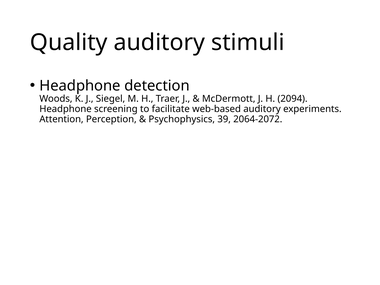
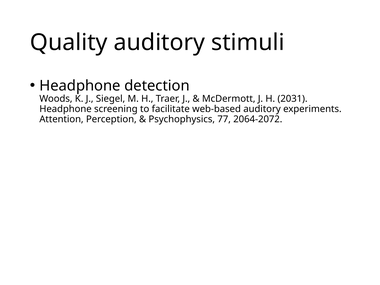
2094: 2094 -> 2031 (293, 99)
39: 39 -> 77 (224, 119)
